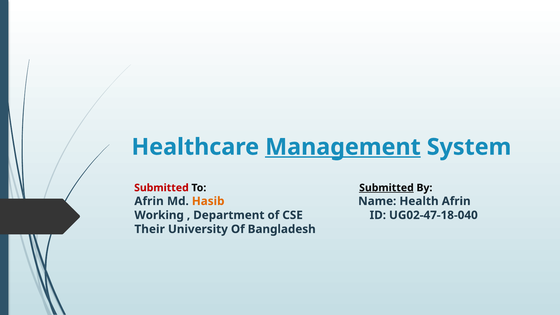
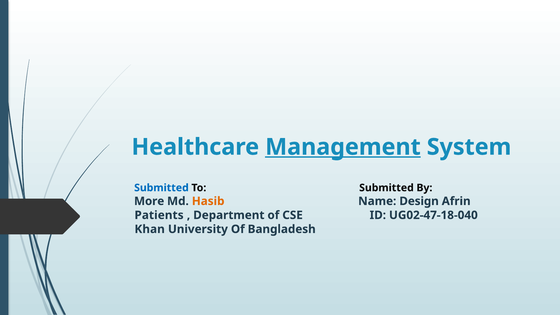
Submitted colour: red -> blue (161, 188)
Submitted underline: present -> none (386, 188)
Afrin: Afrin -> More (149, 201)
Health: Health -> Design (419, 201)
Working: Working -> Patients (159, 215)
Their: Their -> Khan (150, 229)
